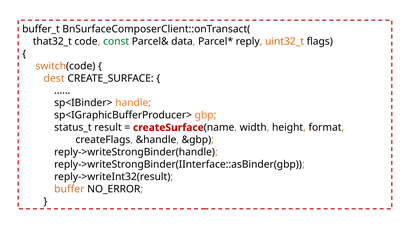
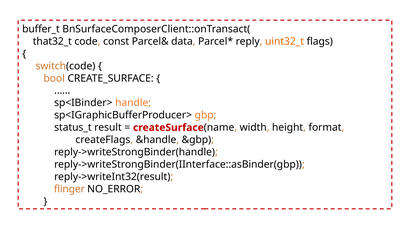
const colour: green -> black (116, 41)
dest: dest -> bool (54, 78)
buffer: buffer -> flinger (69, 189)
